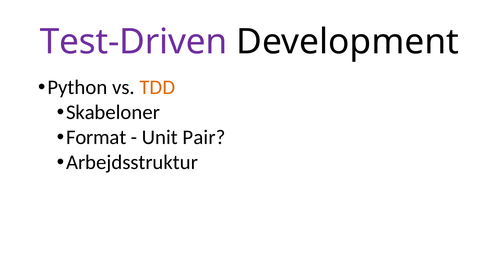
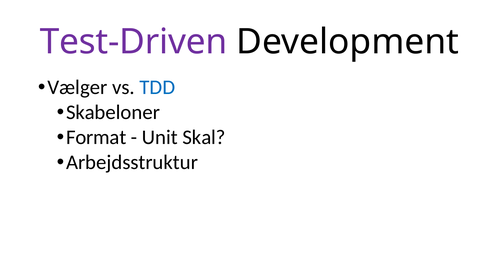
Python: Python -> Vælger (77, 88)
TDD colour: orange -> blue (157, 88)
Pair: Pair -> Skal (204, 138)
